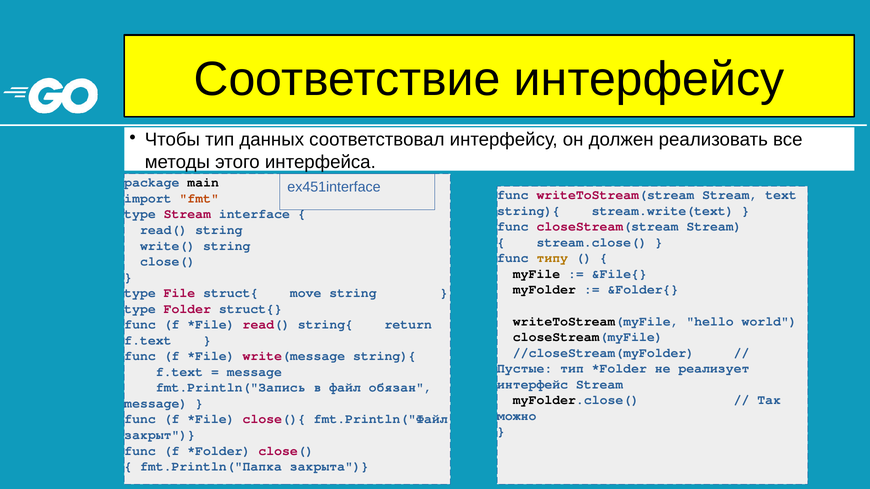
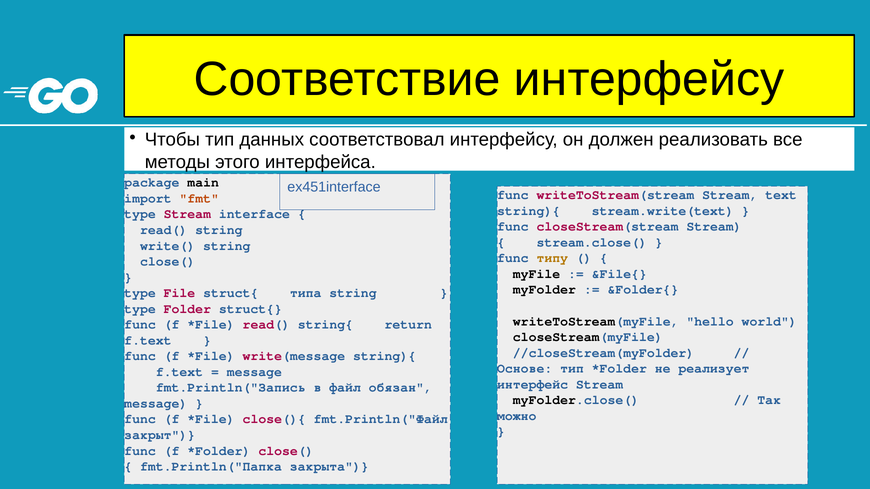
move: move -> типа (306, 293)
Пустые: Пустые -> Основе (525, 369)
